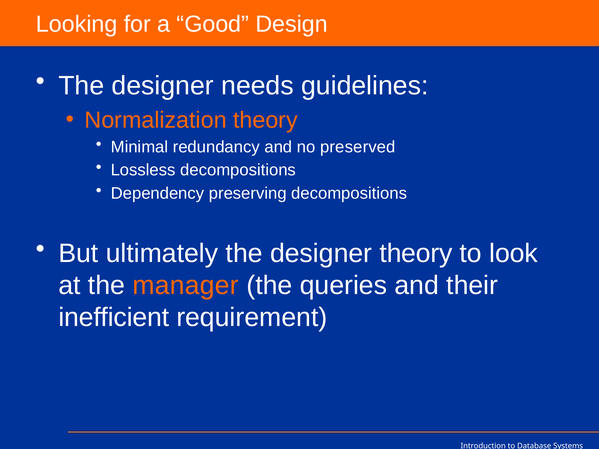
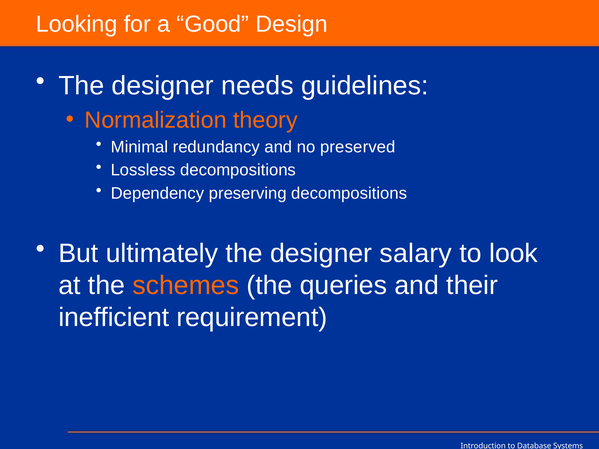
designer theory: theory -> salary (416, 254)
manager: manager -> schemes (186, 285)
